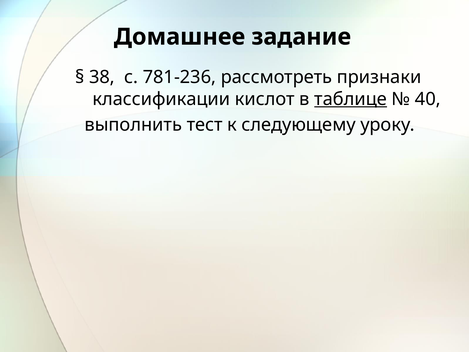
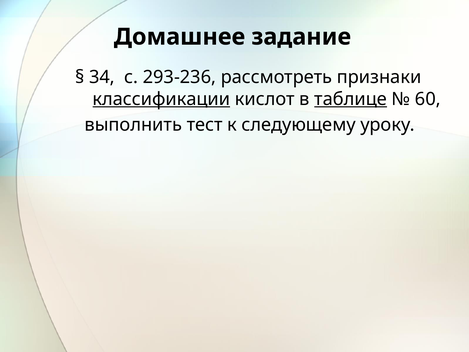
38: 38 -> 34 (102, 77)
781-236: 781-236 -> 293-236 (179, 77)
классификации underline: none -> present (161, 99)
40: 40 -> 60 (428, 99)
